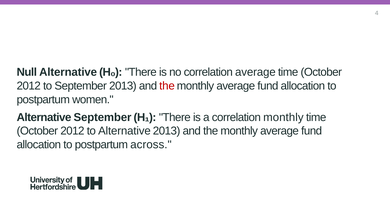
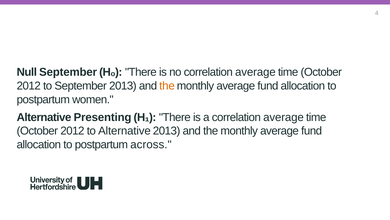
Null Alternative: Alternative -> September (68, 72)
the colour: red -> orange (167, 86)
Alternative September: September -> Presenting (103, 117)
a correlation monthly: monthly -> average (283, 117)
